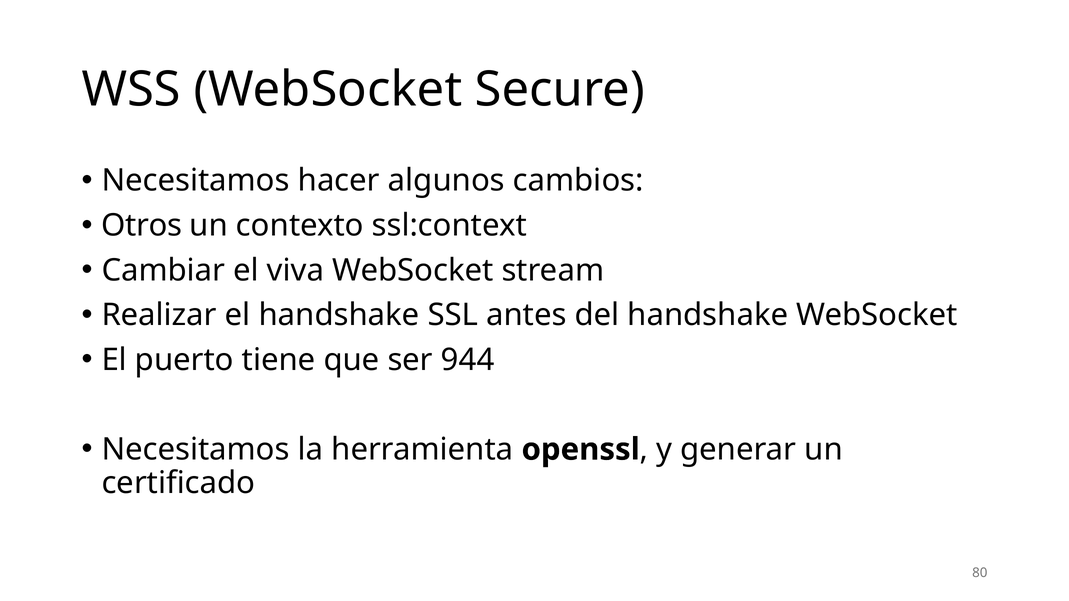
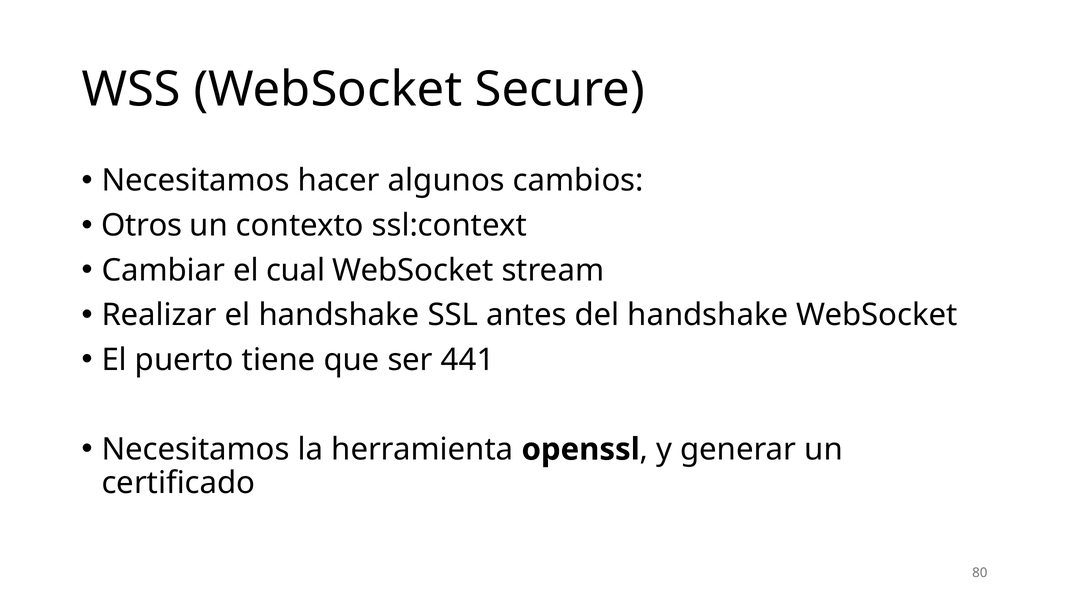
viva: viva -> cual (296, 270)
944: 944 -> 441 (468, 360)
